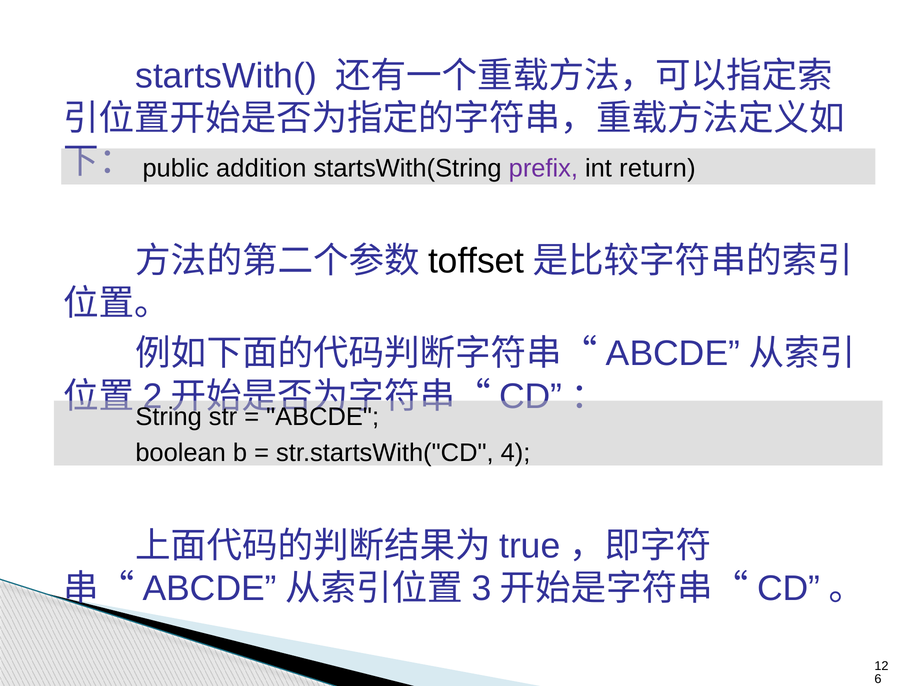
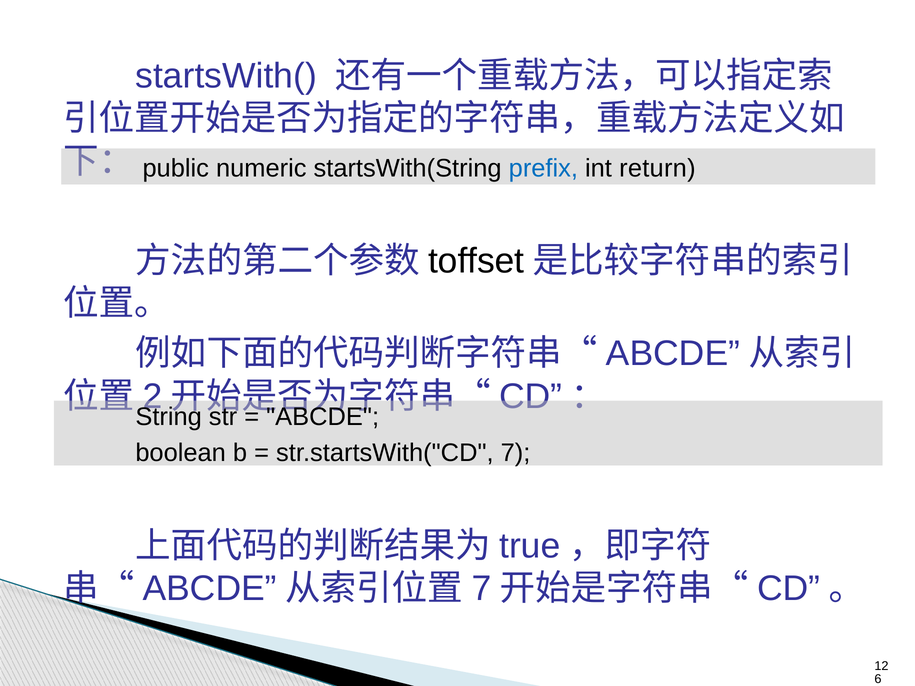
addition: addition -> numeric (261, 168)
prefix colour: purple -> blue (543, 168)
str.startsWith("CD 4: 4 -> 7 (516, 453)
3: 3 -> 7 (481, 589)
